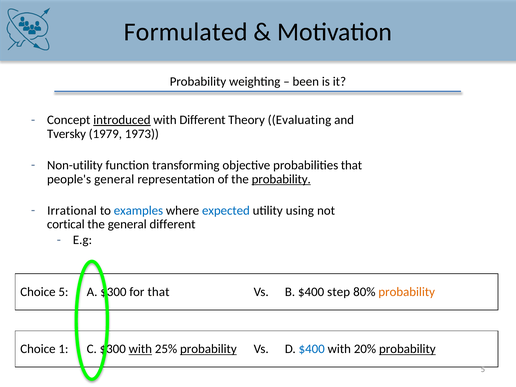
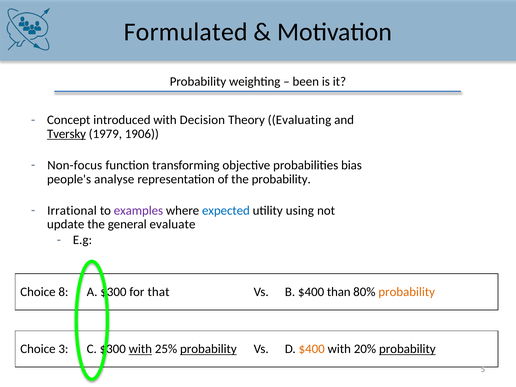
introduced underline: present -> none (122, 120)
with Different: Different -> Decision (202, 120)
Tversky underline: none -> present (67, 134)
1973: 1973 -> 1906 (142, 134)
Non-utility: Non-utility -> Non-focus (75, 165)
probabilities that: that -> bias (351, 165)
people's general: general -> analyse (114, 179)
probability underline: present -> none (281, 179)
examples colour: blue -> purple (138, 210)
cortical: cortical -> update (66, 224)
general different: different -> evaluate (172, 224)
Choice 5: 5 -> 8 (63, 292)
step: step -> than (339, 292)
1: 1 -> 3 (63, 349)
$400 colour: blue -> orange (312, 349)
